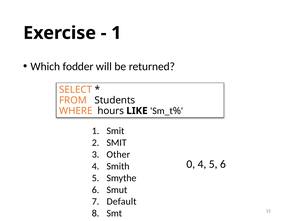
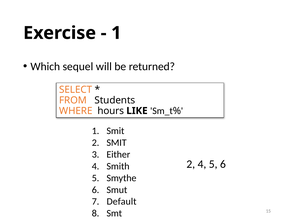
fodder: fodder -> sequel (78, 66)
Other: Other -> Either (118, 154)
0: 0 -> 2 (191, 164)
